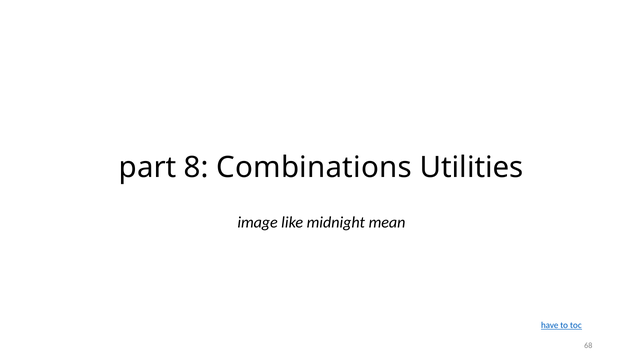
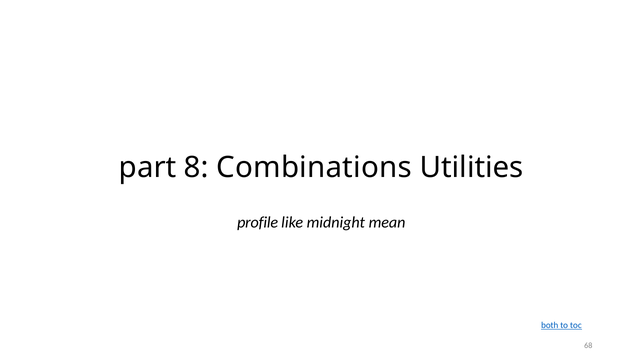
image: image -> profile (258, 222)
have: have -> both (550, 325)
